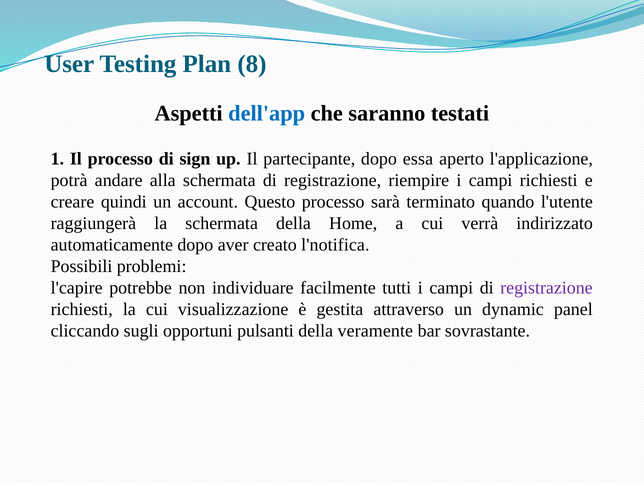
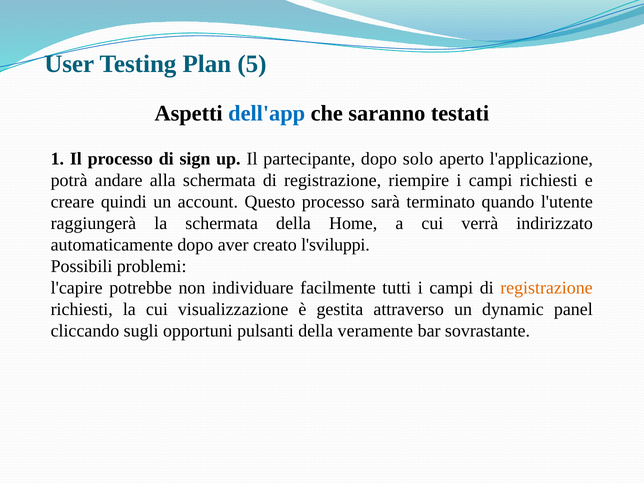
8: 8 -> 5 (252, 64)
essa: essa -> solo (418, 159)
l'notifica: l'notifica -> l'sviluppi (335, 245)
registrazione colour: purple -> orange (546, 288)
